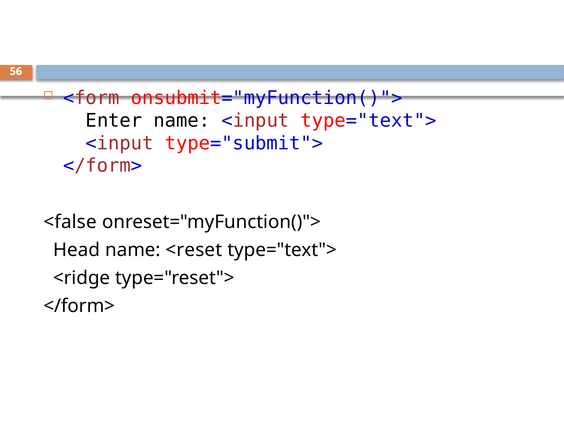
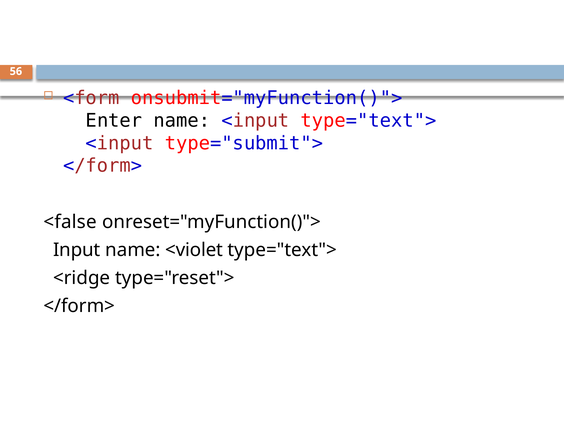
Head: Head -> Input (77, 250)
<reset: <reset -> <violet (194, 250)
